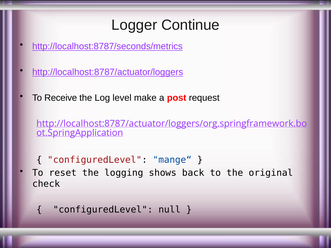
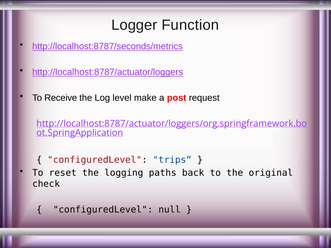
Continue: Continue -> Function (190, 25)
mange“: mange“ -> trips“ (172, 160)
shows: shows -> paths (163, 173)
